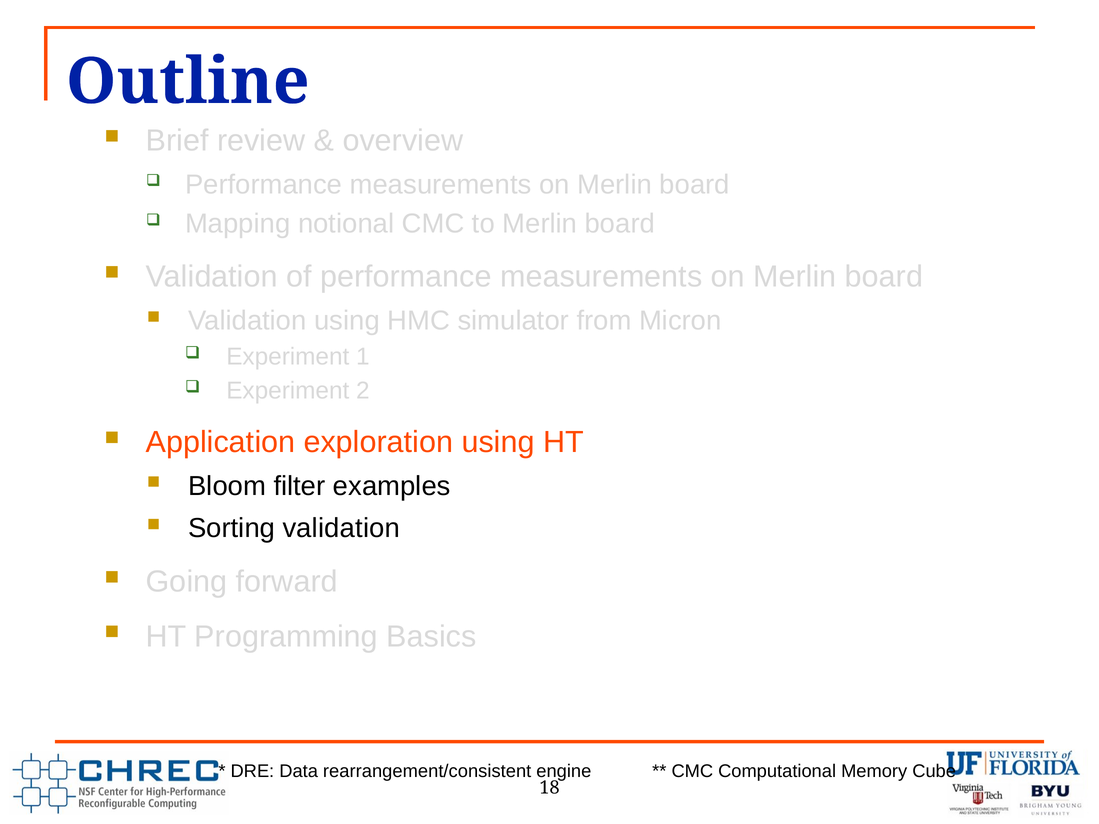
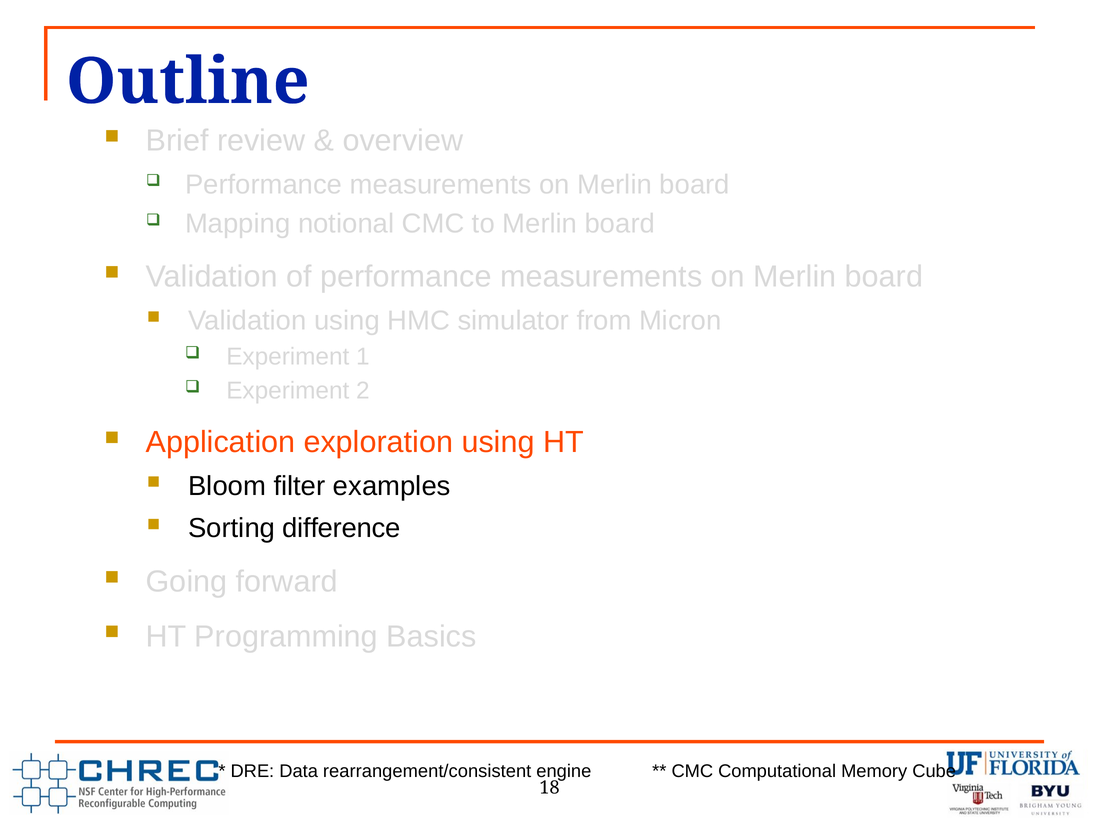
Sorting validation: validation -> difference (341, 528)
